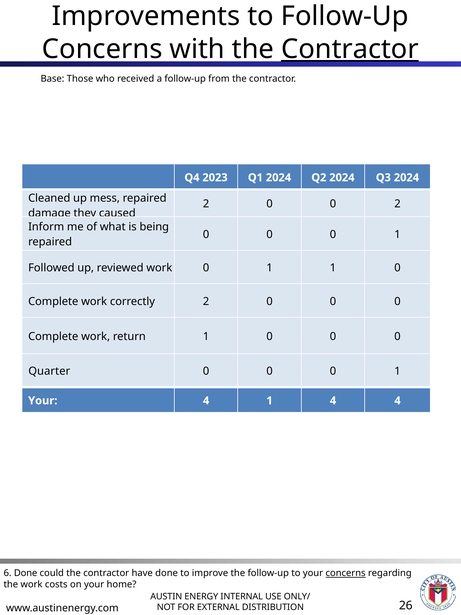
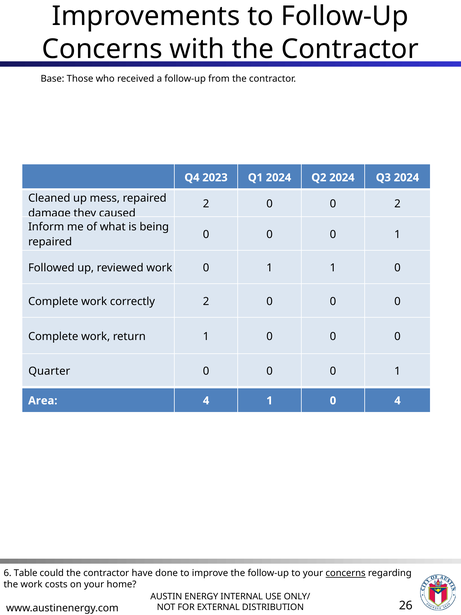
Contractor underline: present -> none (350, 49)
Your: Your -> Area (43, 400)
4 1 4: 4 -> 0 (333, 400)
6 Done: Done -> Table (26, 573)
